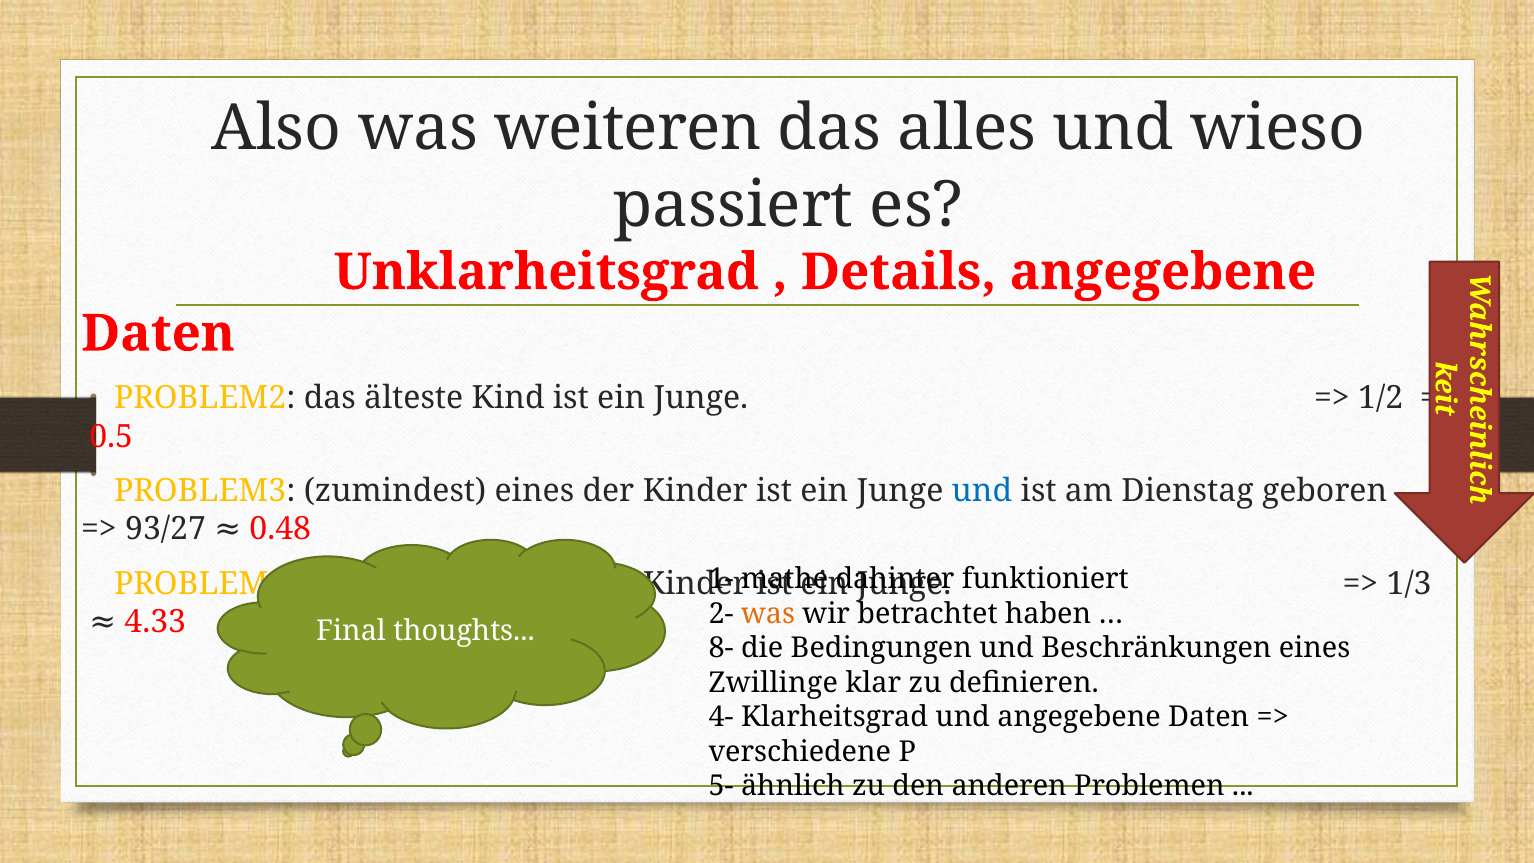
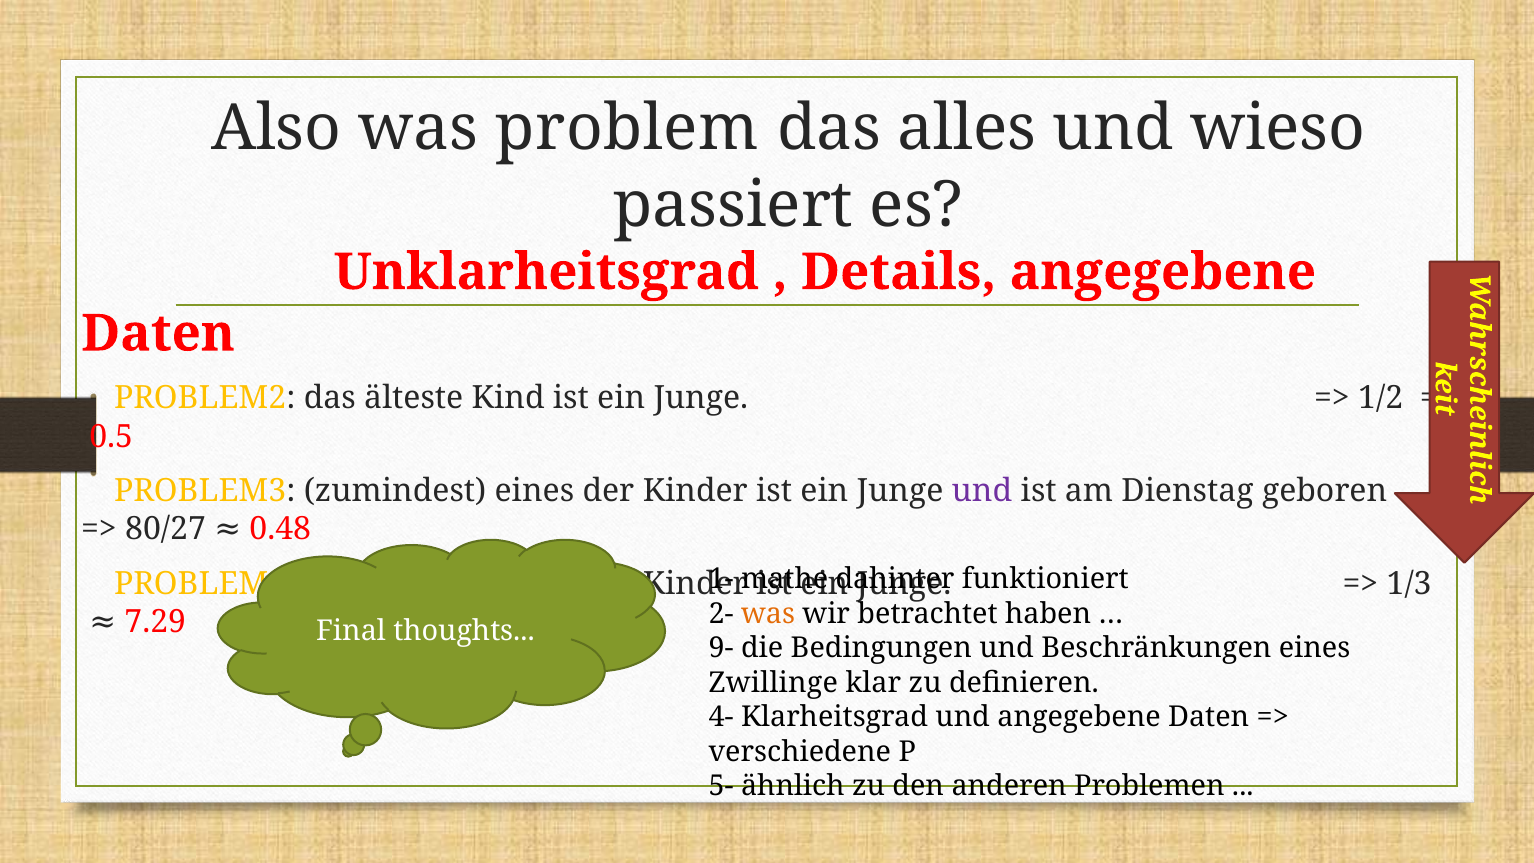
weiteren: weiteren -> problem (627, 129)
und colour: blue -> purple (982, 491)
93/27: 93/27 -> 80/27 (166, 529)
4.33: 4.33 -> 7.29 (155, 622)
8-: 8- -> 9- (721, 648)
